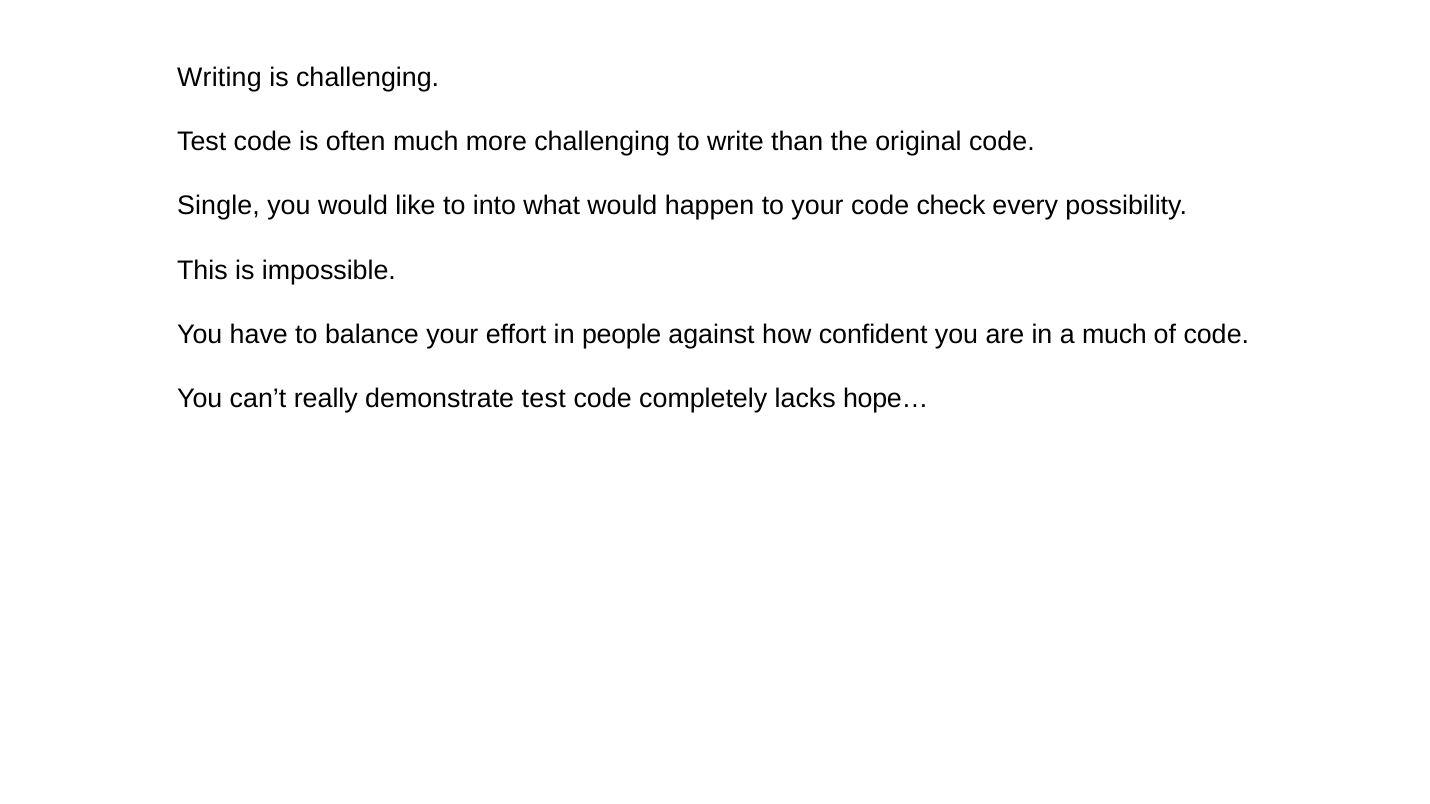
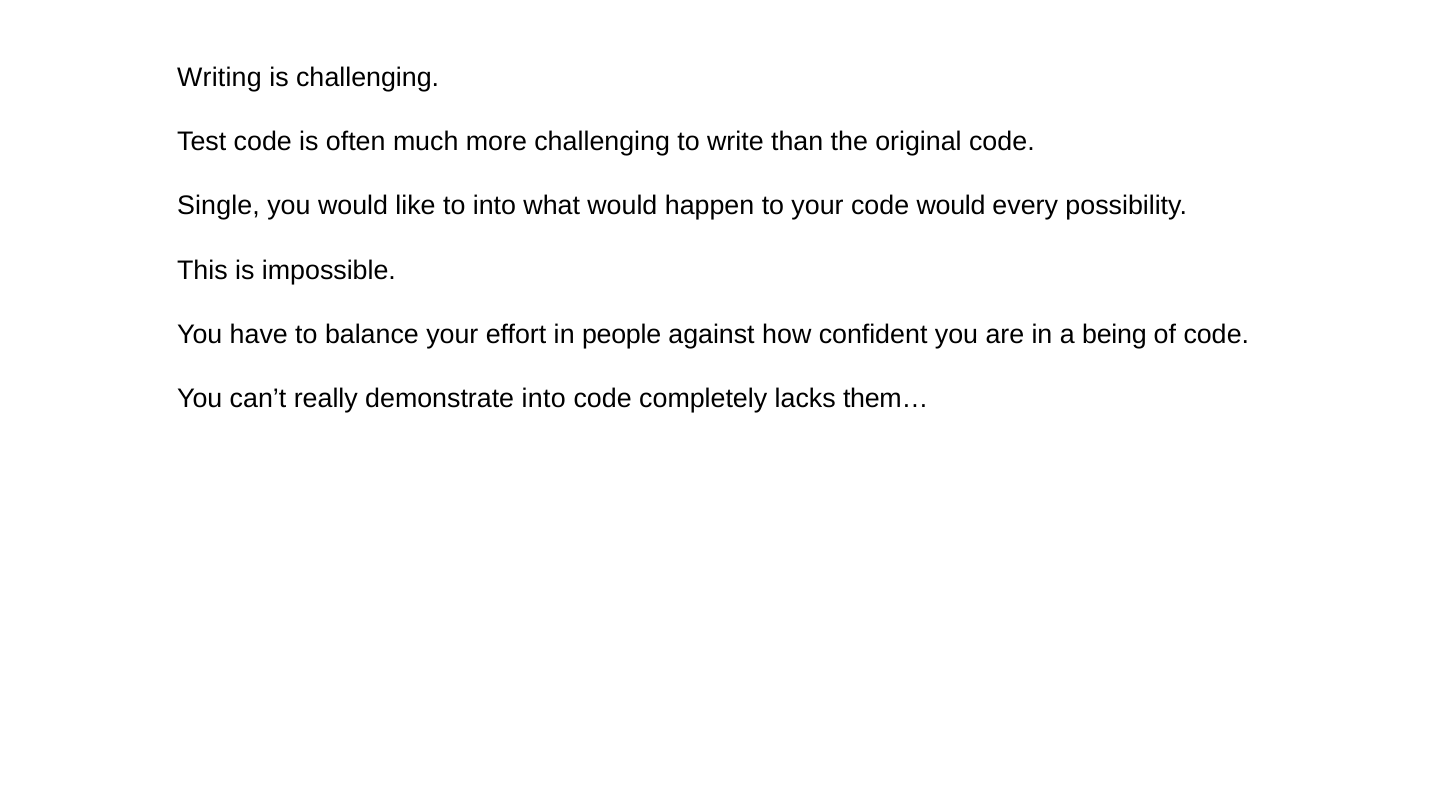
code check: check -> would (951, 206)
a much: much -> being (1114, 335)
demonstrate test: test -> into (544, 399)
hope…: hope… -> them… (886, 399)
